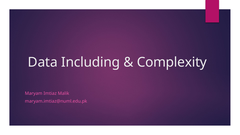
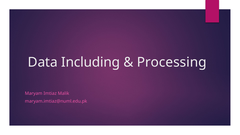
Complexity: Complexity -> Processing (172, 62)
